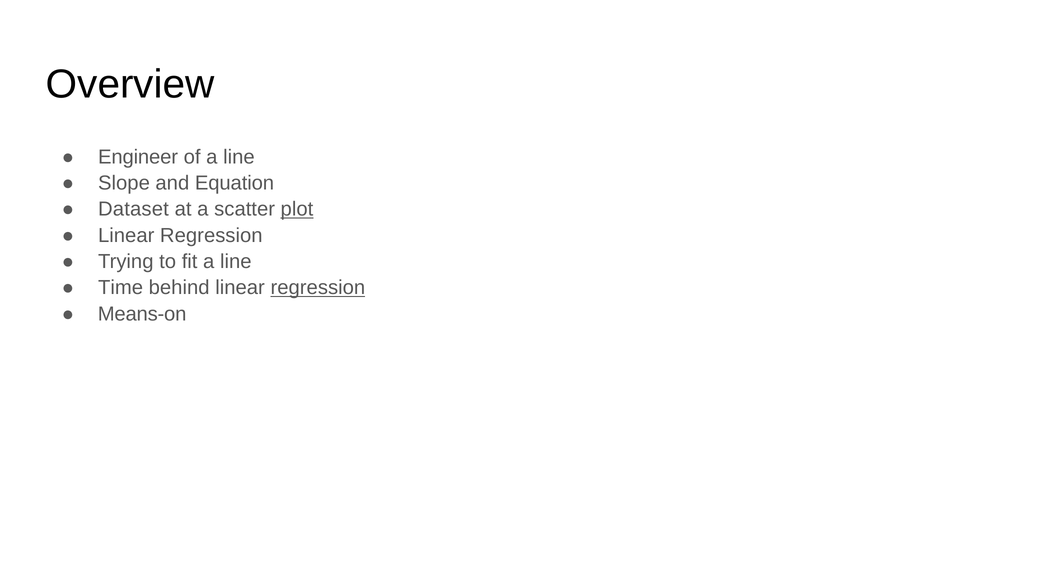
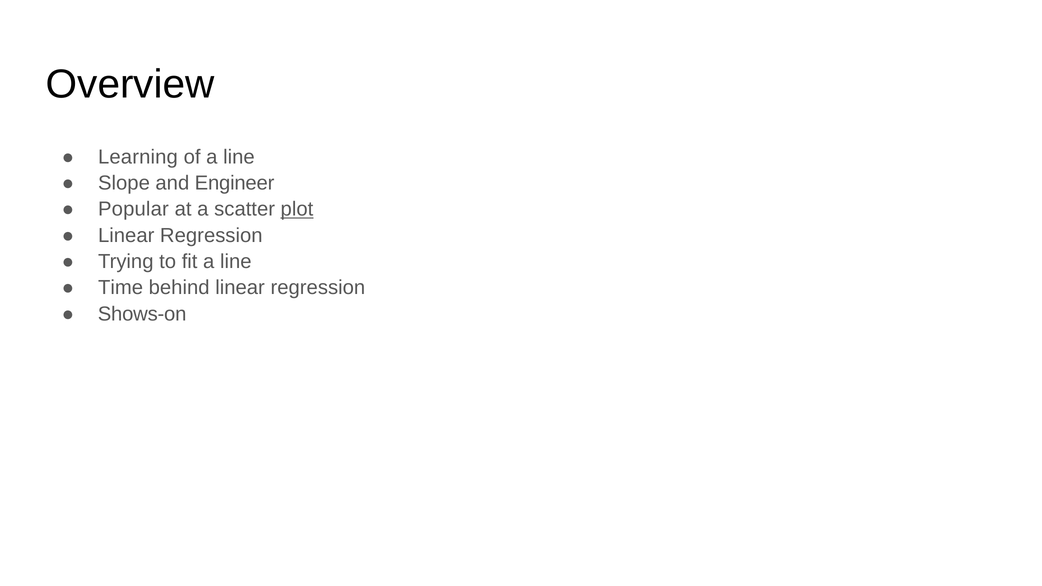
Engineer: Engineer -> Learning (138, 157)
Equation: Equation -> Engineer (235, 183)
Dataset: Dataset -> Popular (133, 209)
regression underline: present -> none (318, 288)
Means-on: Means-on -> Shows-on (142, 314)
